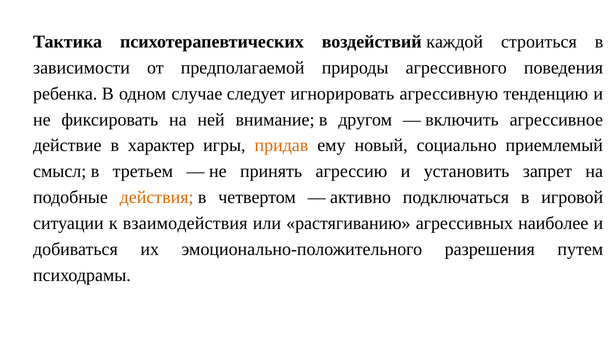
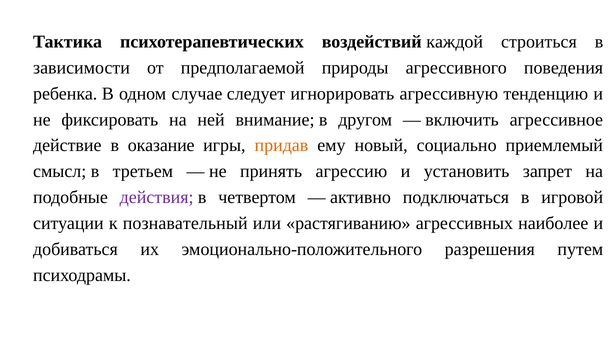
характер: характер -> оказание (161, 145)
действия colour: orange -> purple (157, 197)
взаимодействия: взаимодействия -> познавательный (185, 223)
